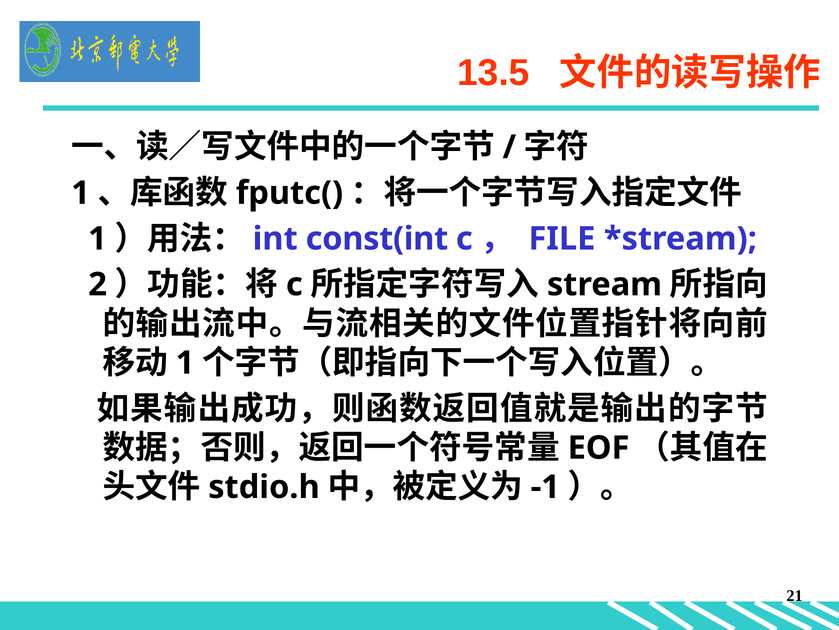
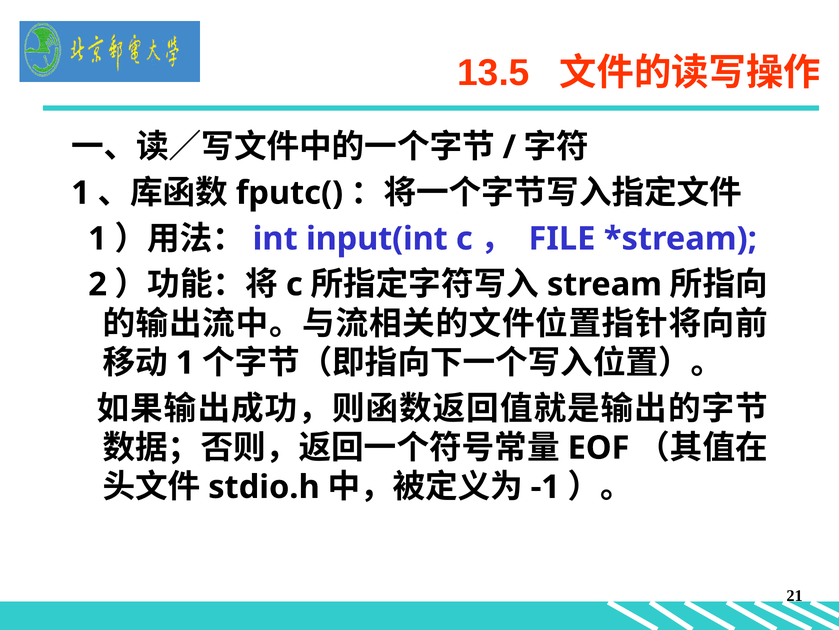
const(int: const(int -> input(int (377, 238)
